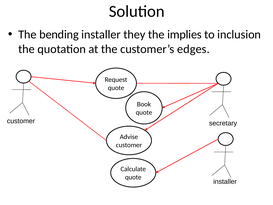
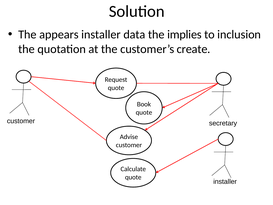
bending: bending -> appears (59, 34)
they: they -> data (134, 34)
edges: edges -> create (194, 49)
